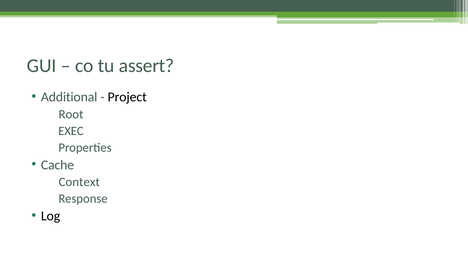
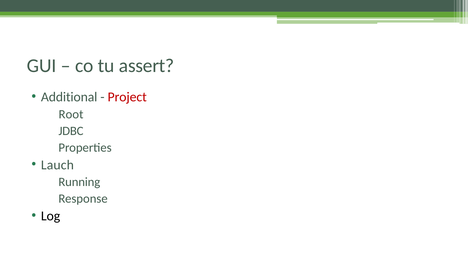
Project colour: black -> red (127, 97)
EXEC: EXEC -> JDBC (71, 131)
Cache: Cache -> Lauch (57, 165)
Context: Context -> Running (79, 182)
